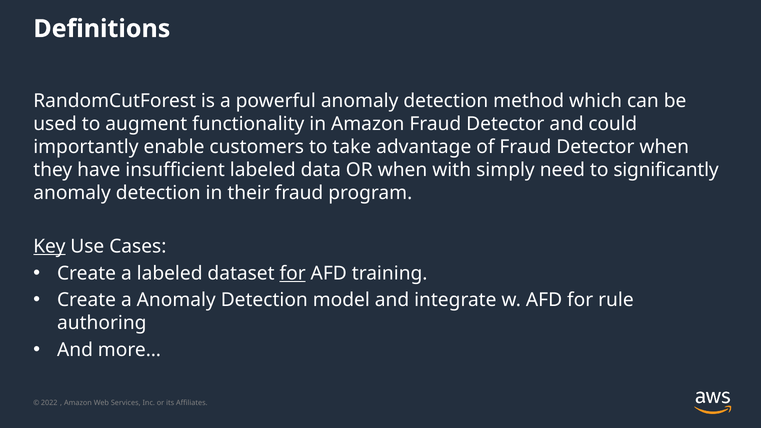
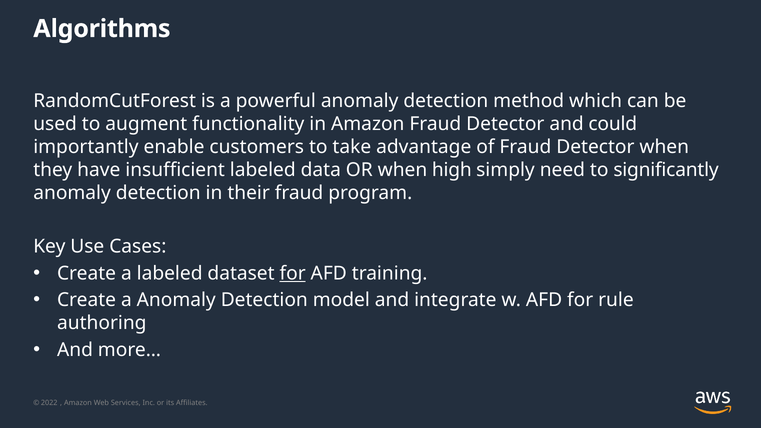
Definitions: Definitions -> Algorithms (102, 29)
with: with -> high (452, 170)
Key underline: present -> none (49, 246)
